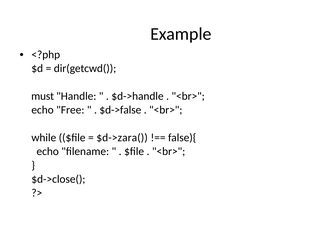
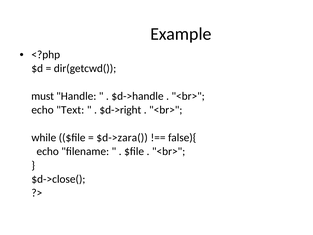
Free: Free -> Text (70, 110)
$d->false: $d->false -> $d->right (120, 110)
